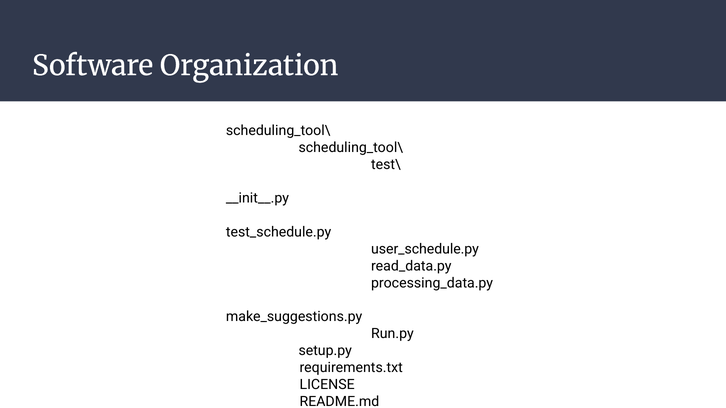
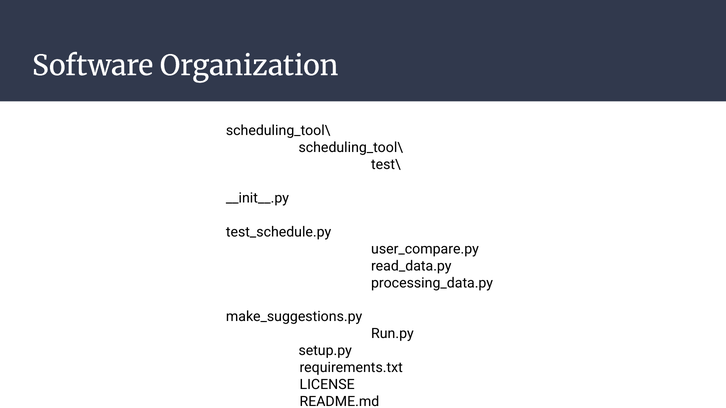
user_schedule.py: user_schedule.py -> user_compare.py (425, 249)
